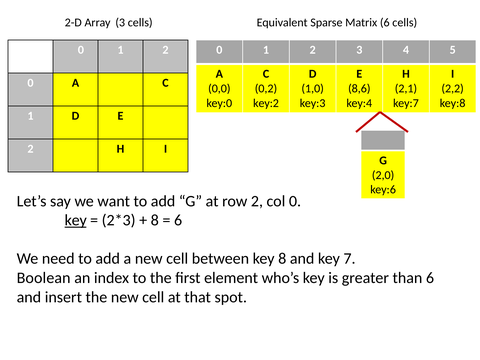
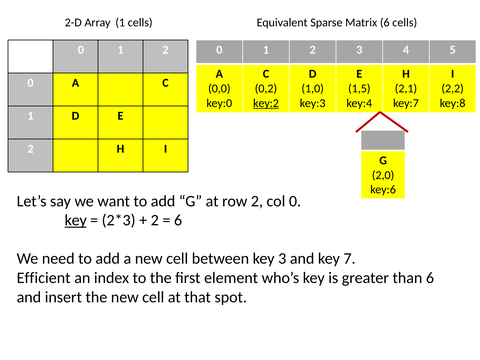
Array 3: 3 -> 1 (120, 22)
8,6: 8,6 -> 1,5 (359, 89)
key:2 underline: none -> present (266, 103)
8: 8 -> 2 (155, 220)
key 8: 8 -> 3 (282, 259)
Boolean: Boolean -> Efficient (44, 278)
